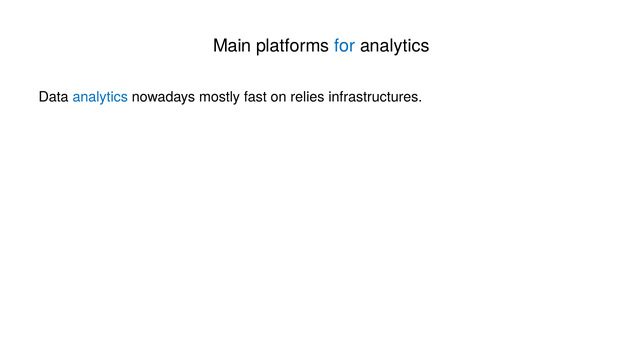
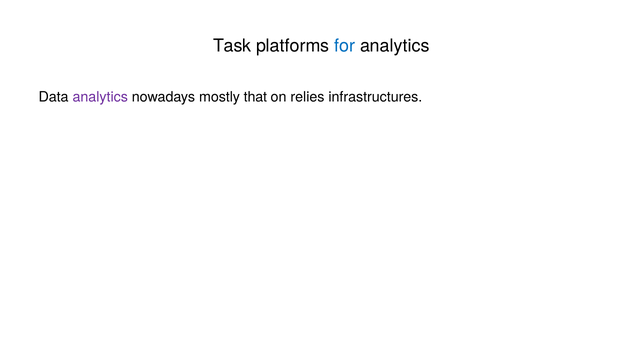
Main: Main -> Task (232, 46)
analytics colour: blue -> purple (100, 97)
fast: fast -> that (255, 97)
